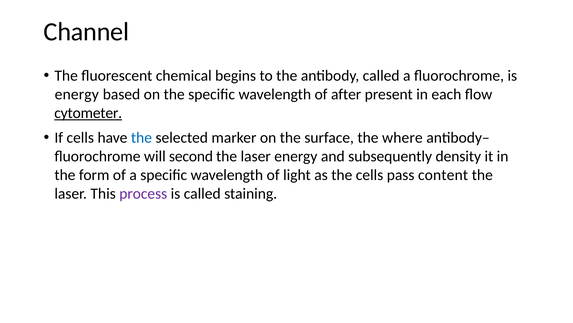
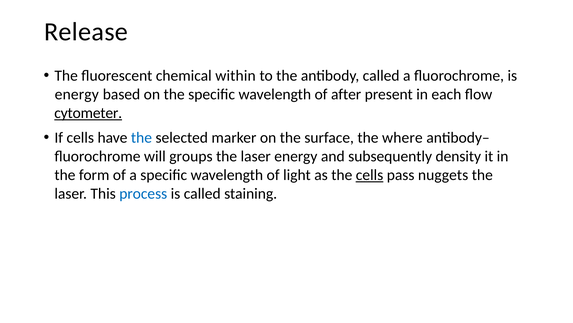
Channel: Channel -> Release (86, 32)
begins: begins -> within (235, 76)
second: second -> groups (191, 156)
cells underline: none -> present (370, 175)
content: content -> nuggets (443, 175)
process colour: purple -> blue (143, 193)
